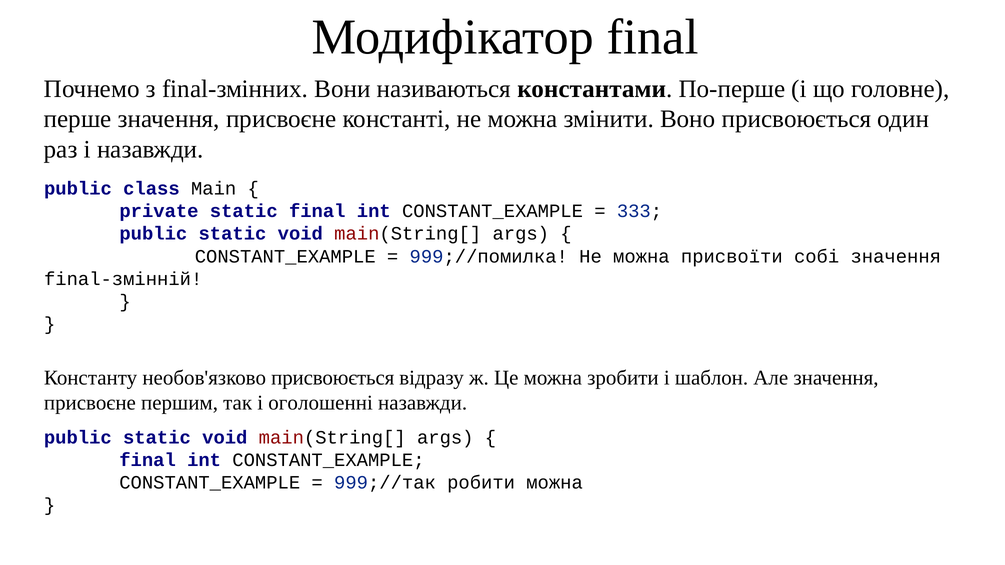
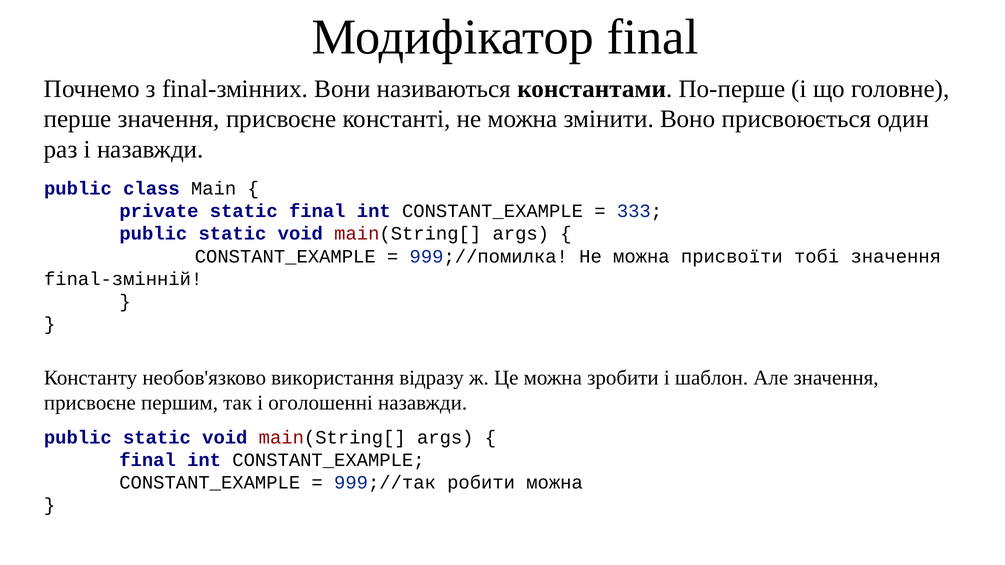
собі: собі -> тобі (817, 256)
необов'язково присвоюється: присвоюється -> використання (333, 378)
